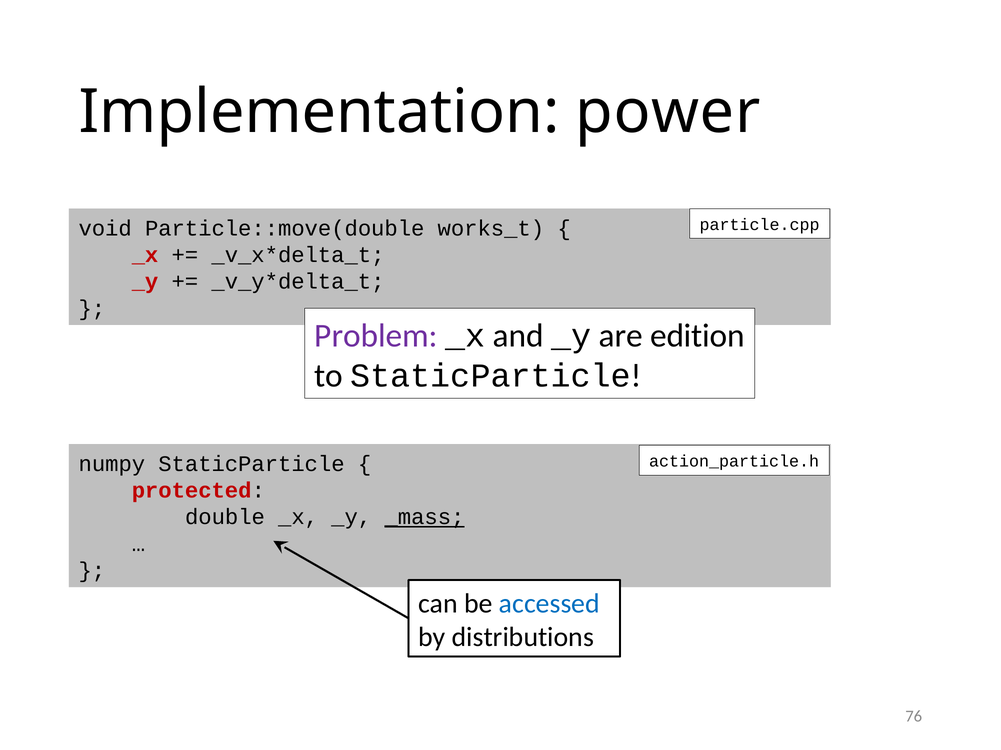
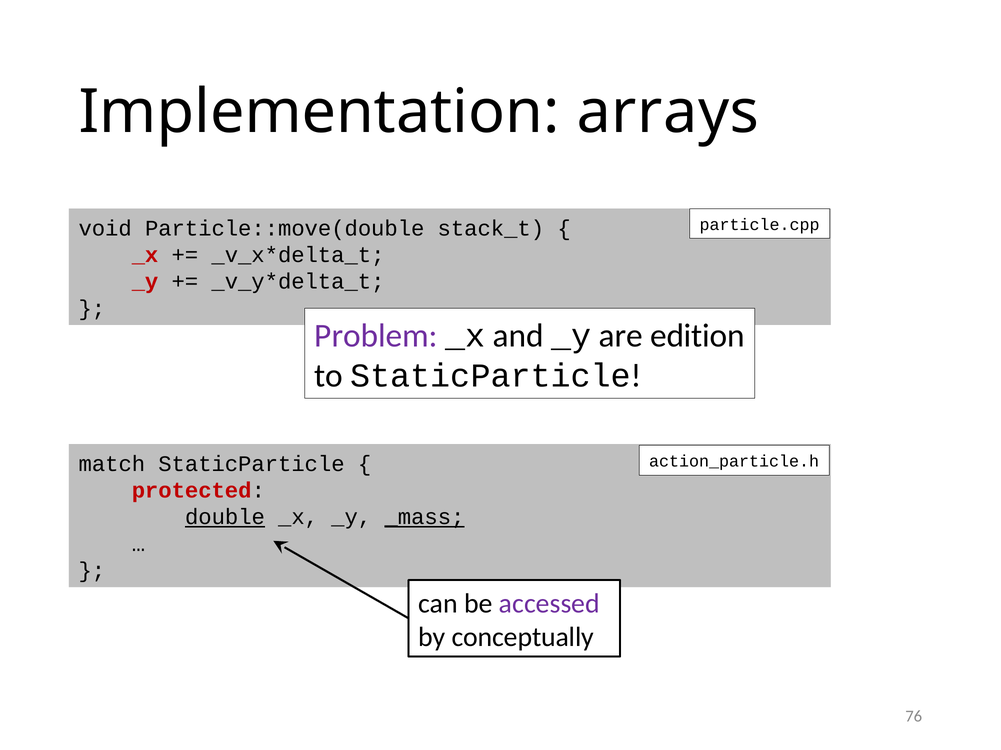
power: power -> arrays (668, 112)
works_t: works_t -> stack_t (491, 229)
numpy: numpy -> match (112, 464)
double underline: none -> present (225, 518)
accessed colour: blue -> purple (549, 604)
distributions: distributions -> conceptually (523, 638)
